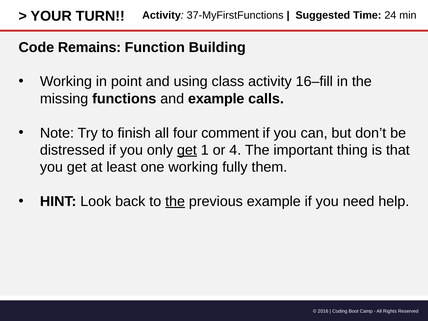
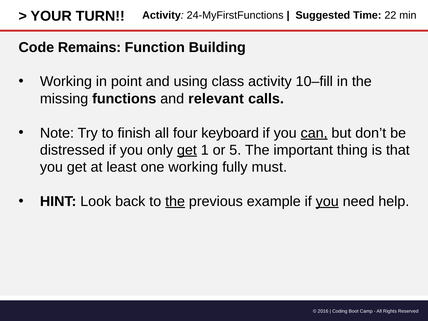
37-MyFirstFunctions: 37-MyFirstFunctions -> 24-MyFirstFunctions (235, 15)
24: 24 -> 22 (390, 15)
16–fill: 16–fill -> 10–fill (314, 82)
and example: example -> relevant (216, 99)
comment: comment -> keyboard (230, 133)
can underline: none -> present (314, 133)
4: 4 -> 5 (235, 150)
them: them -> must (269, 167)
you underline: none -> present (327, 201)
